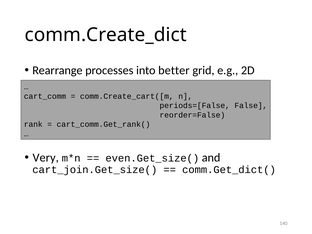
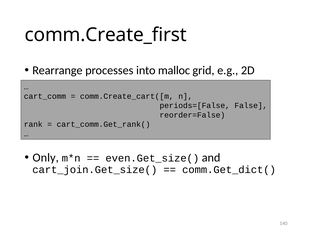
comm.Create_dict: comm.Create_dict -> comm.Create_first (106, 35)
better: better -> malloc (174, 70)
Very: Very -> Only (46, 158)
